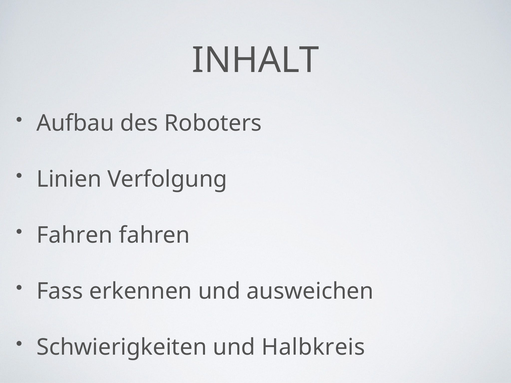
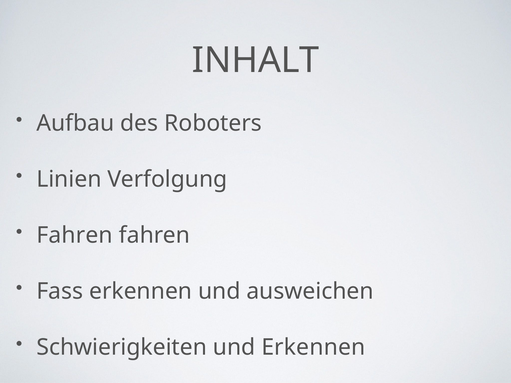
und Halbkreis: Halbkreis -> Erkennen (313, 347)
